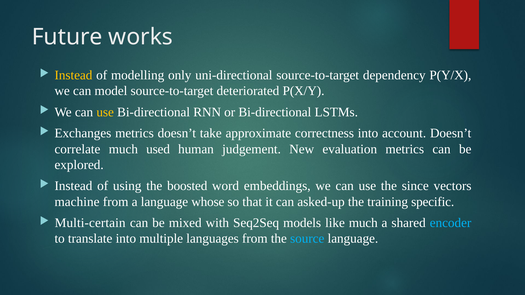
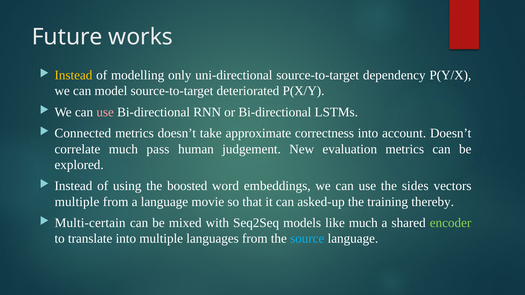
use colour: yellow -> pink (105, 112)
Exchanges: Exchanges -> Connected (83, 133)
used: used -> pass (158, 149)
since: since -> sides (415, 186)
machine: machine -> multiple (77, 202)
whose: whose -> movie (208, 202)
specific: specific -> thereby (433, 202)
encoder colour: light blue -> light green (451, 223)
